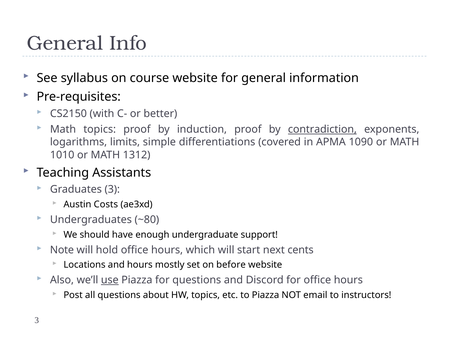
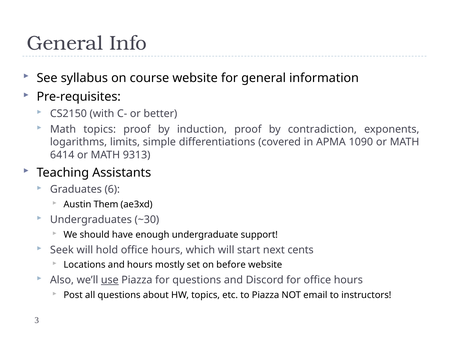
contradiction underline: present -> none (322, 129)
1010: 1010 -> 6414 (62, 155)
1312: 1312 -> 9313 (137, 155)
Graduates 3: 3 -> 6 (112, 189)
Costs: Costs -> Them (106, 204)
~80: ~80 -> ~30 (147, 219)
Note: Note -> Seek (62, 250)
